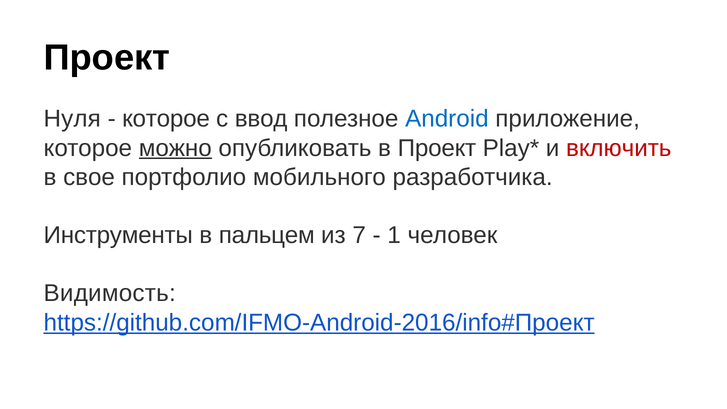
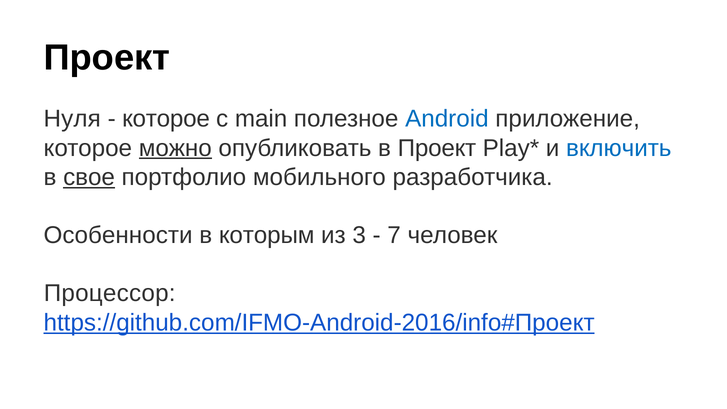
ввод: ввод -> main (261, 119)
включить colour: red -> blue (619, 148)
свое underline: none -> present (89, 177)
Инструменты: Инструменты -> Особенности (118, 235)
пальцем: пальцем -> которым (267, 235)
7: 7 -> 3 (359, 235)
1: 1 -> 7 (394, 235)
Видимость: Видимость -> Процессор (110, 293)
